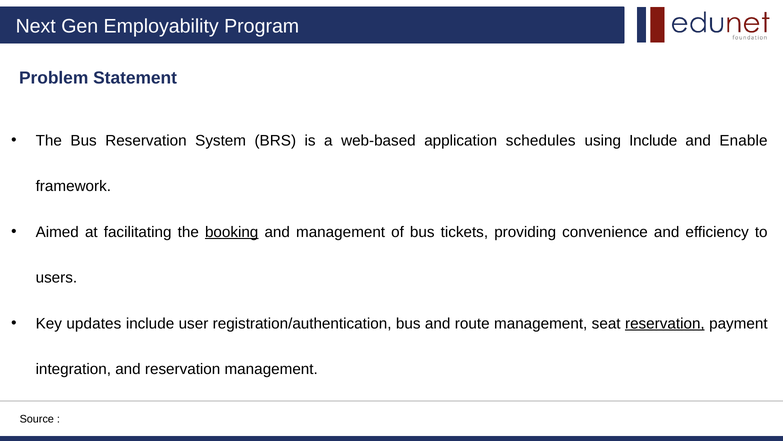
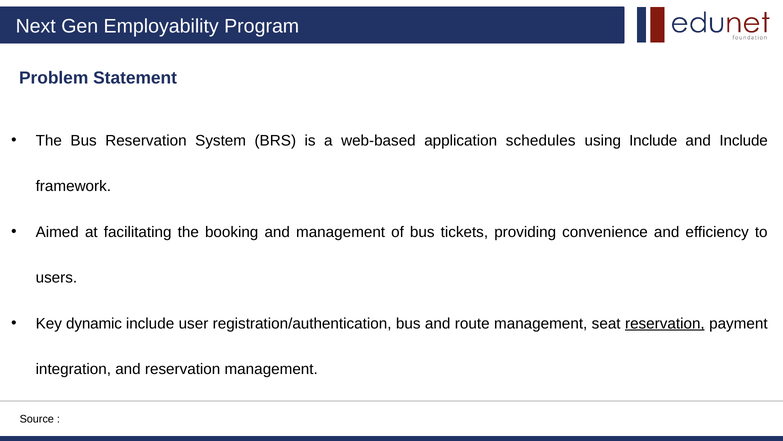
and Enable: Enable -> Include (744, 140)
booking underline: present -> none (232, 232)
updates: updates -> dynamic (94, 323)
